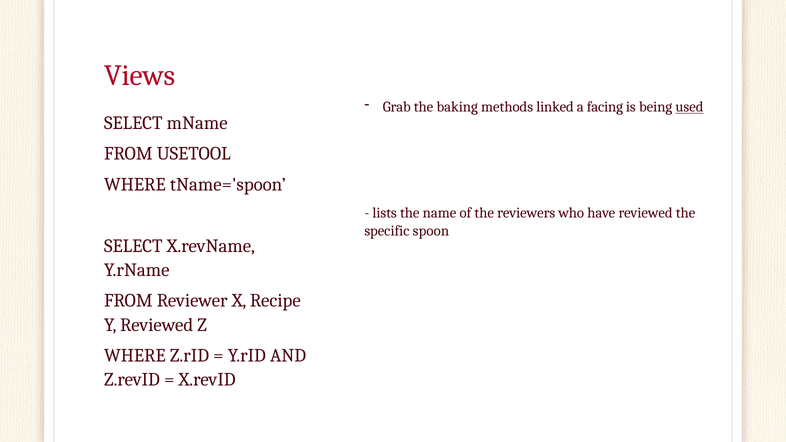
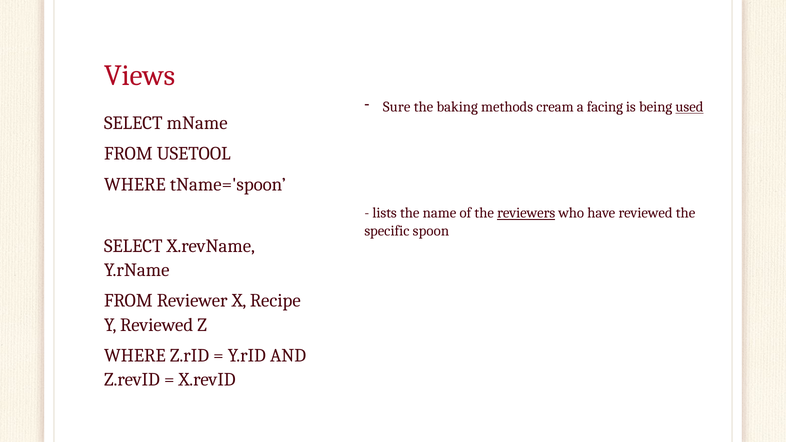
Grab: Grab -> Sure (397, 107)
linked: linked -> cream (555, 107)
reviewers underline: none -> present (526, 213)
